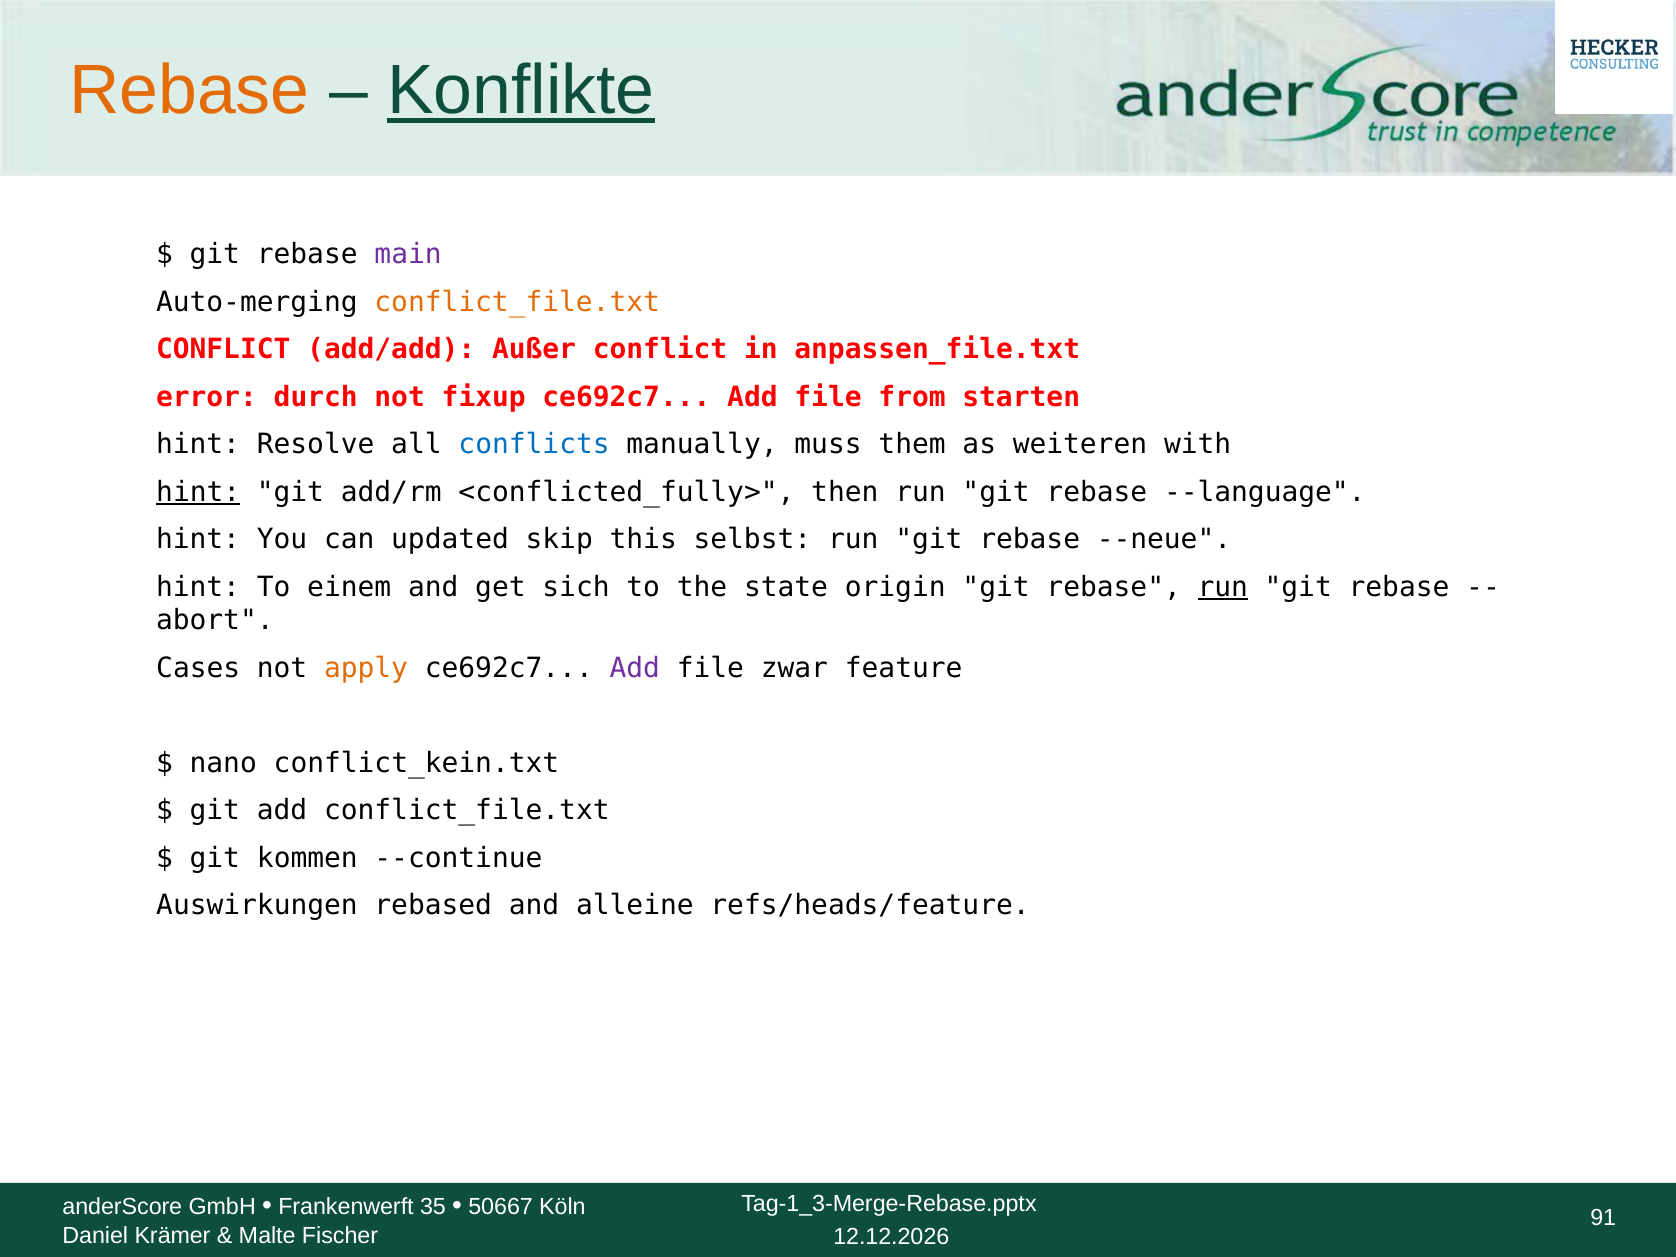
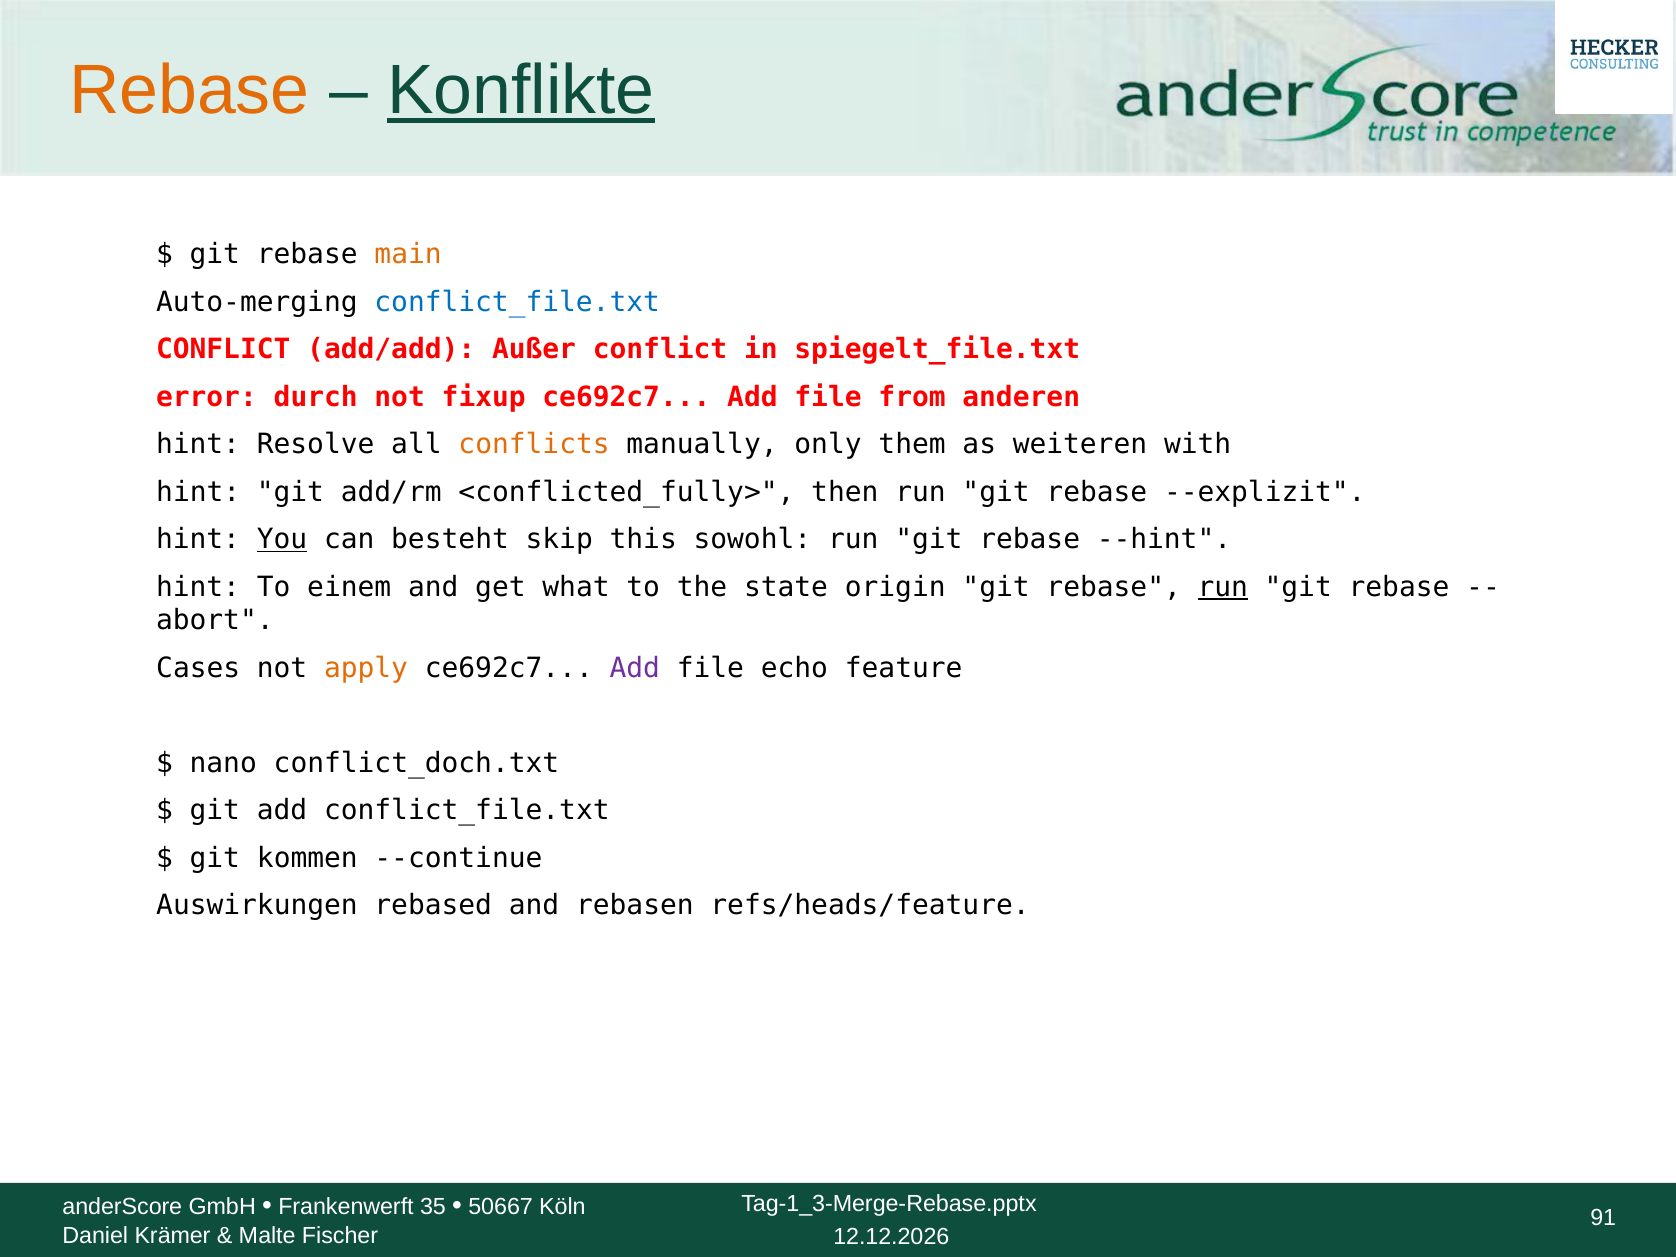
main colour: purple -> orange (408, 254)
conflict_file.txt colour: orange -> blue (517, 302)
anpassen_file.txt: anpassen_file.txt -> spiegelt_file.txt (937, 349)
starten: starten -> anderen (1021, 397)
conflicts colour: blue -> orange (534, 444)
muss: muss -> only (828, 444)
hint underline: present -> none (198, 492)
--language: --language -> --explizit (1265, 492)
You underline: none -> present (282, 540)
updated: updated -> besteht (450, 540)
selbst: selbst -> sowohl (752, 540)
--neue: --neue -> --hint (1164, 540)
sich: sich -> what (576, 587)
zwar: zwar -> echo (794, 668)
conflict_kein.txt: conflict_kein.txt -> conflict_doch.txt (416, 763)
alleine: alleine -> rebasen (635, 906)
